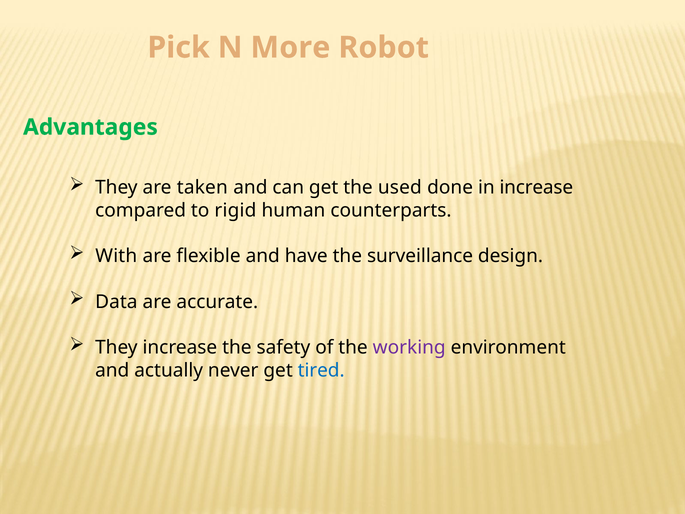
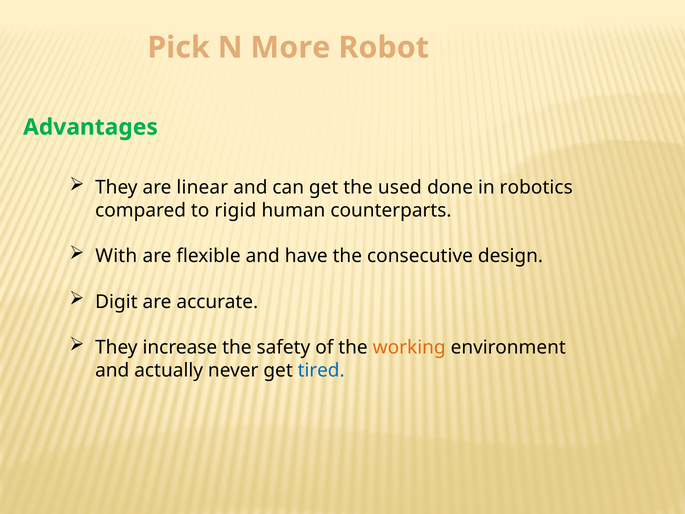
taken: taken -> linear (202, 187)
in increase: increase -> robotics (536, 187)
surveillance: surveillance -> consecutive (420, 256)
Data: Data -> Digit (116, 302)
working colour: purple -> orange (409, 347)
